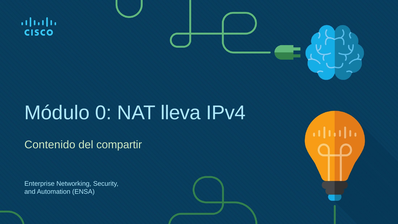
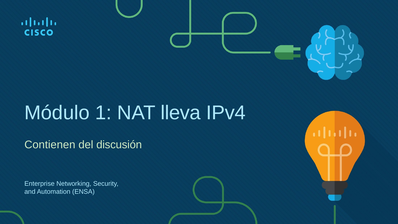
0: 0 -> 1 (103, 113)
Contenido: Contenido -> Contienen (50, 145)
compartir: compartir -> discusión (119, 145)
